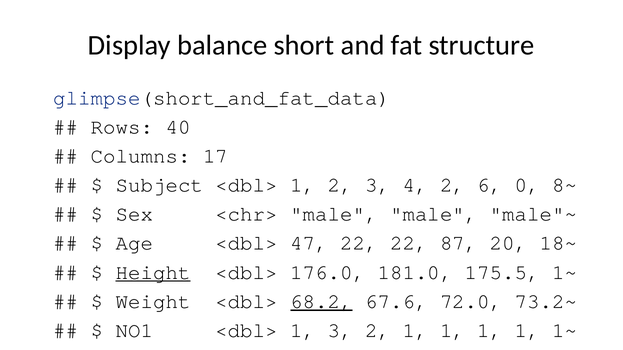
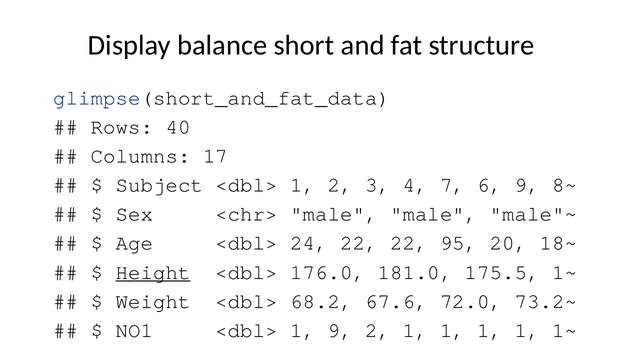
4 2: 2 -> 7 (452, 185)
6 0: 0 -> 9 (527, 185)
47: 47 -> 24 (309, 243)
87: 87 -> 95 (459, 243)
68.2 underline: present -> none (321, 302)
1 3: 3 -> 9 (340, 331)
